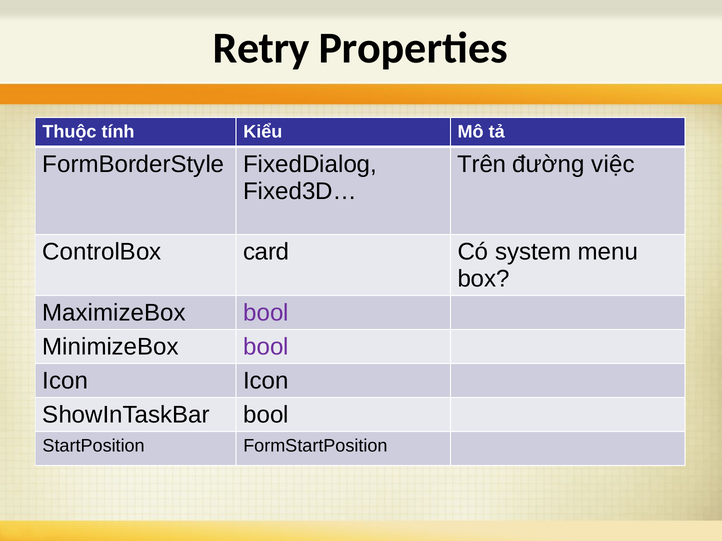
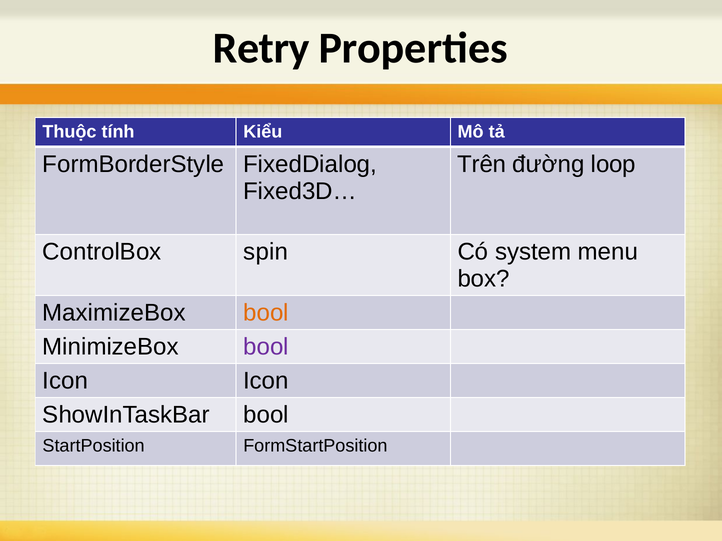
việc: việc -> loop (613, 164)
card: card -> spin (266, 252)
bool colour: purple -> orange (266, 313)
